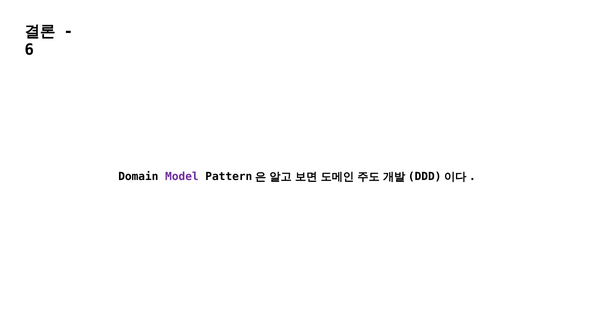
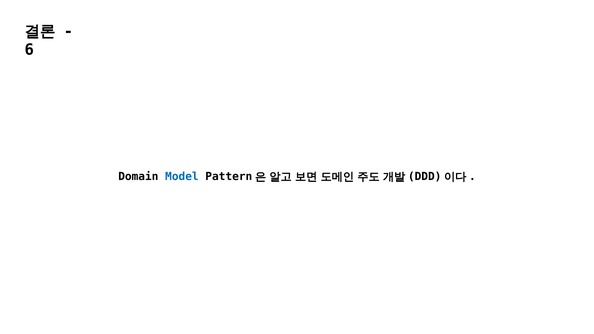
Model colour: purple -> blue (182, 177)
